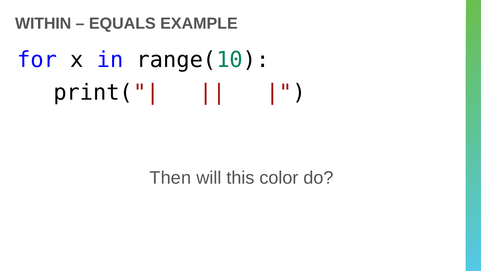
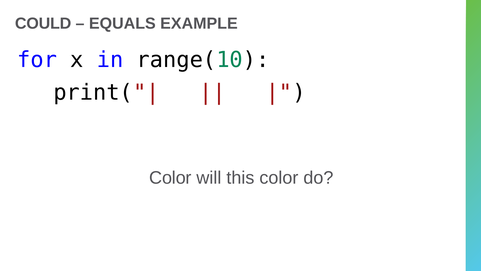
WITHIN: WITHIN -> COULD (43, 23)
Then: Then -> Color (170, 177)
